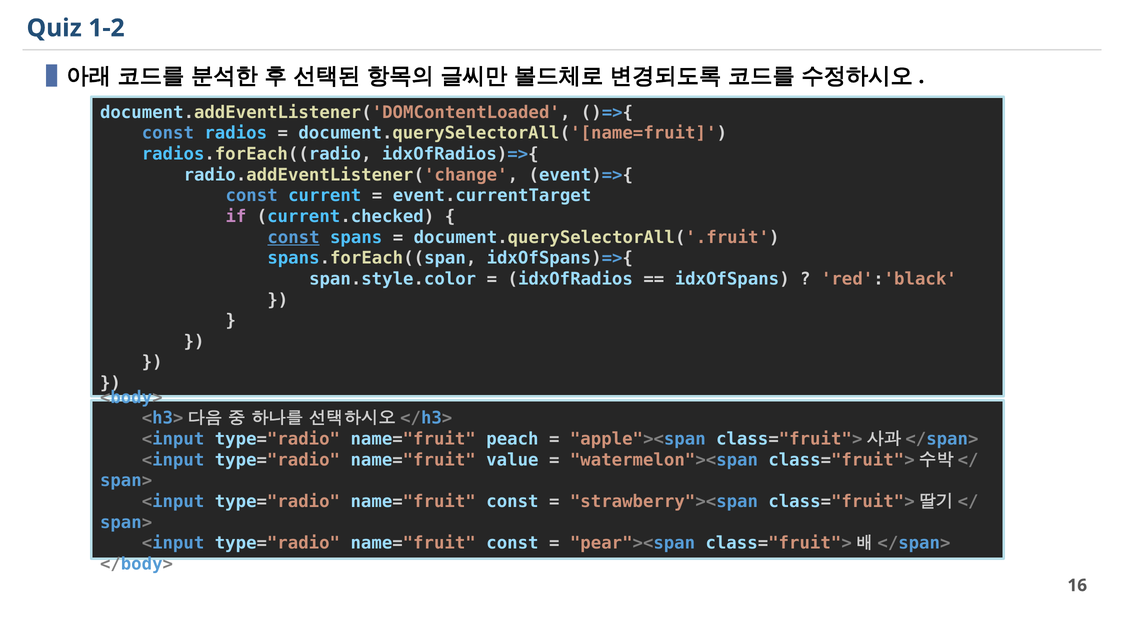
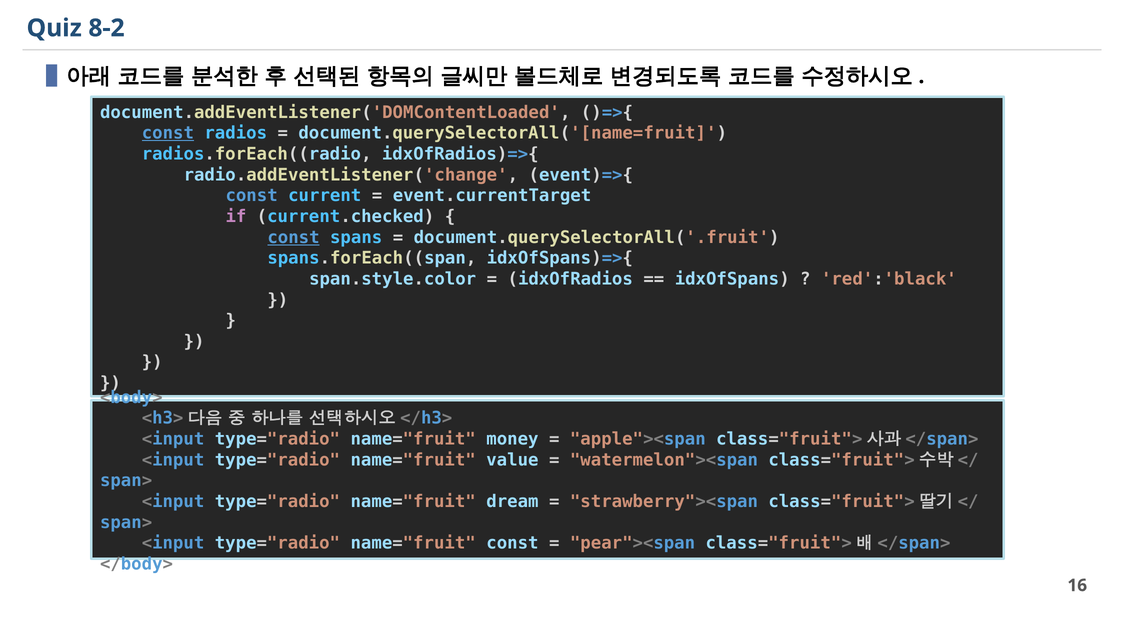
1-2: 1-2 -> 8-2 (107, 28)
const underline: none -> present (168, 133)
peach: peach -> money (512, 439)
const: const -> dream (512, 501)
